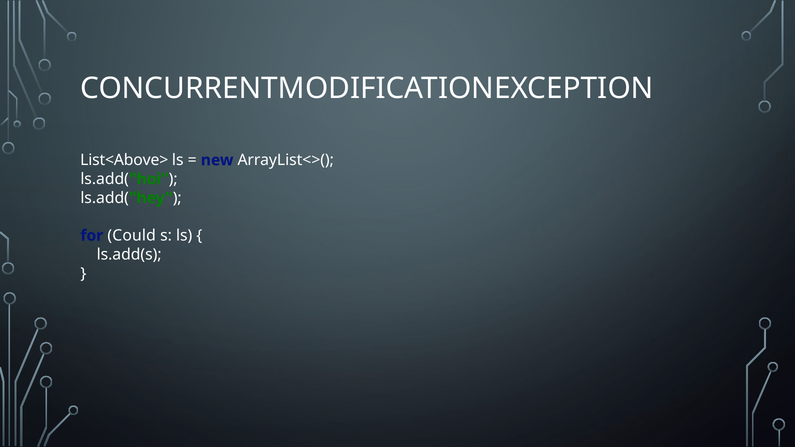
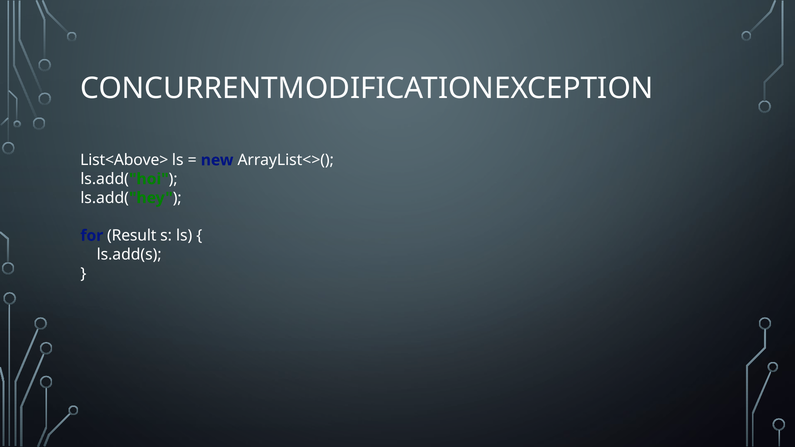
Could: Could -> Result (132, 236)
